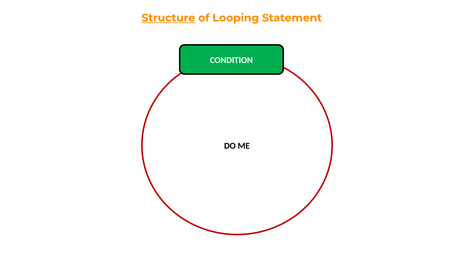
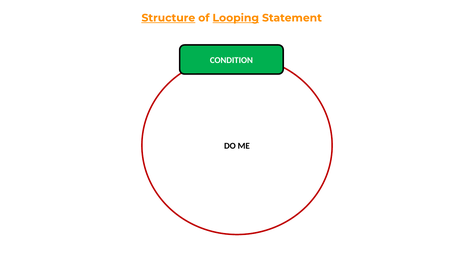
Looping underline: none -> present (236, 18)
